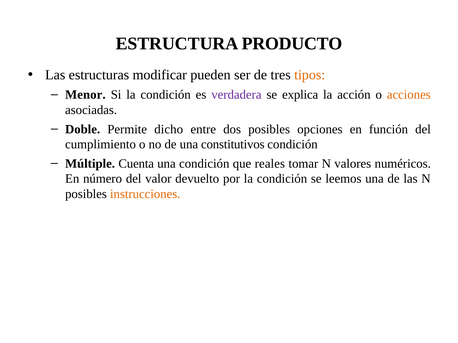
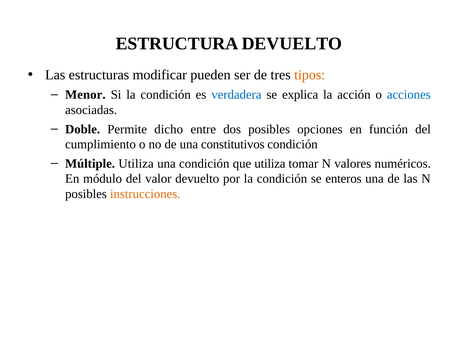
ESTRUCTURA PRODUCTO: PRODUCTO -> DEVUELTO (292, 44)
verdadera colour: purple -> blue (236, 95)
acciones colour: orange -> blue (409, 95)
Múltiple Cuenta: Cuenta -> Utiliza (136, 164)
que reales: reales -> utiliza (270, 164)
número: número -> módulo (103, 179)
leemos: leemos -> enteros (343, 179)
